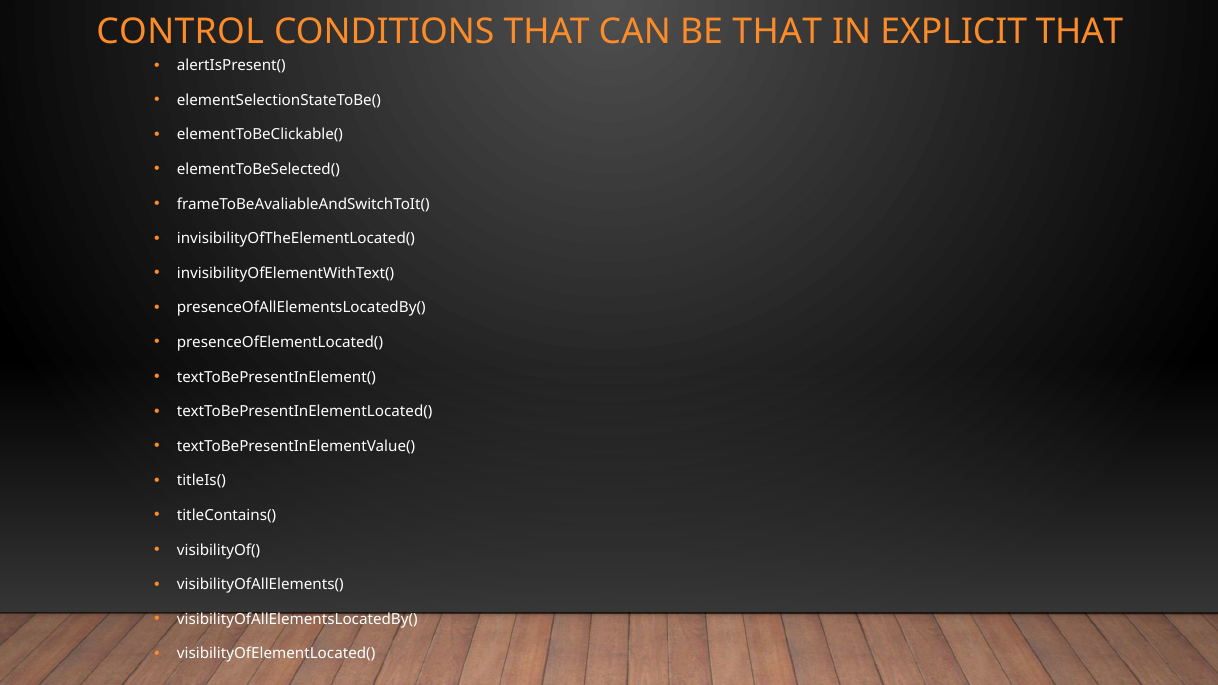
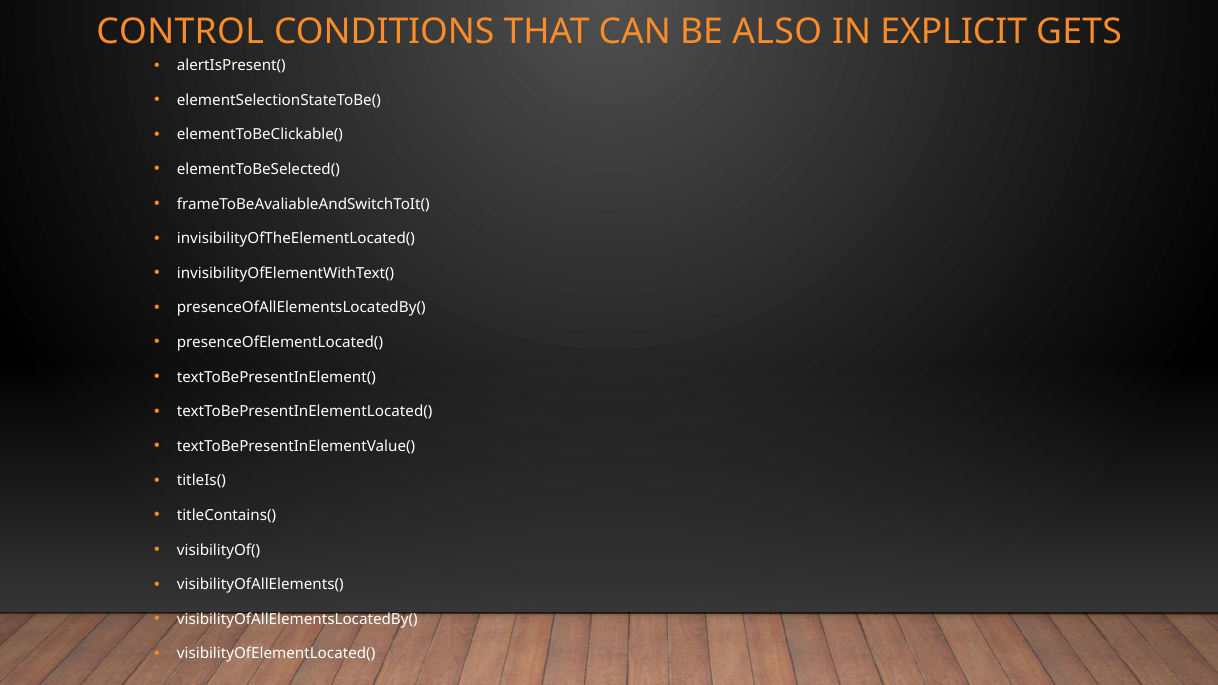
BE THAT: THAT -> ALSO (777, 32)
EXPLICIT THAT: THAT -> GETS (1079, 32)
